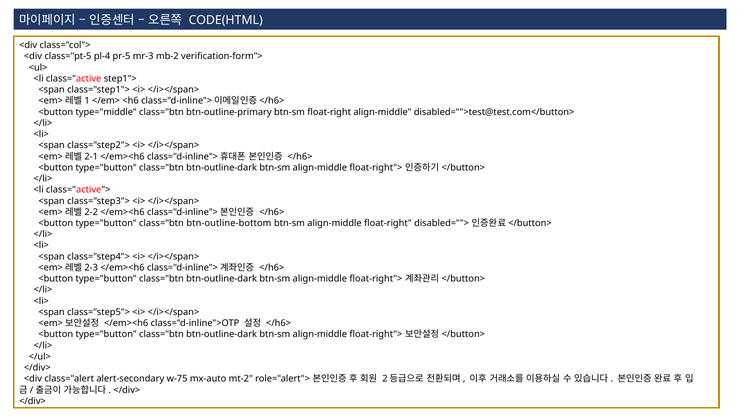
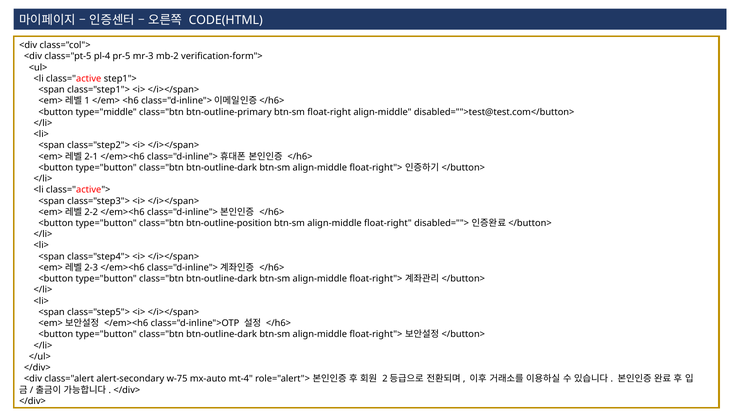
btn-outline-bottom: btn-outline-bottom -> btn-outline-position (229, 223)
mt-2: mt-2 -> mt-4 (241, 379)
